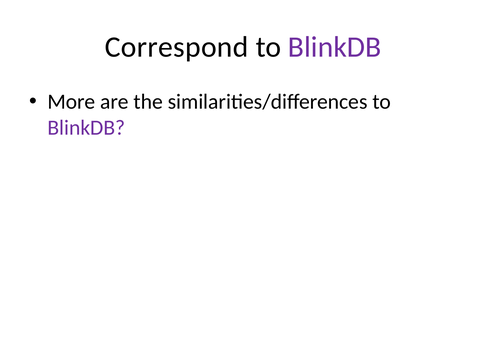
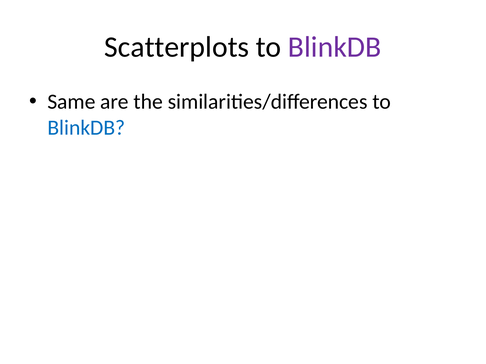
Correspond: Correspond -> Scatterplots (177, 47)
More: More -> Same (71, 102)
BlinkDB colour: purple -> blue (86, 128)
